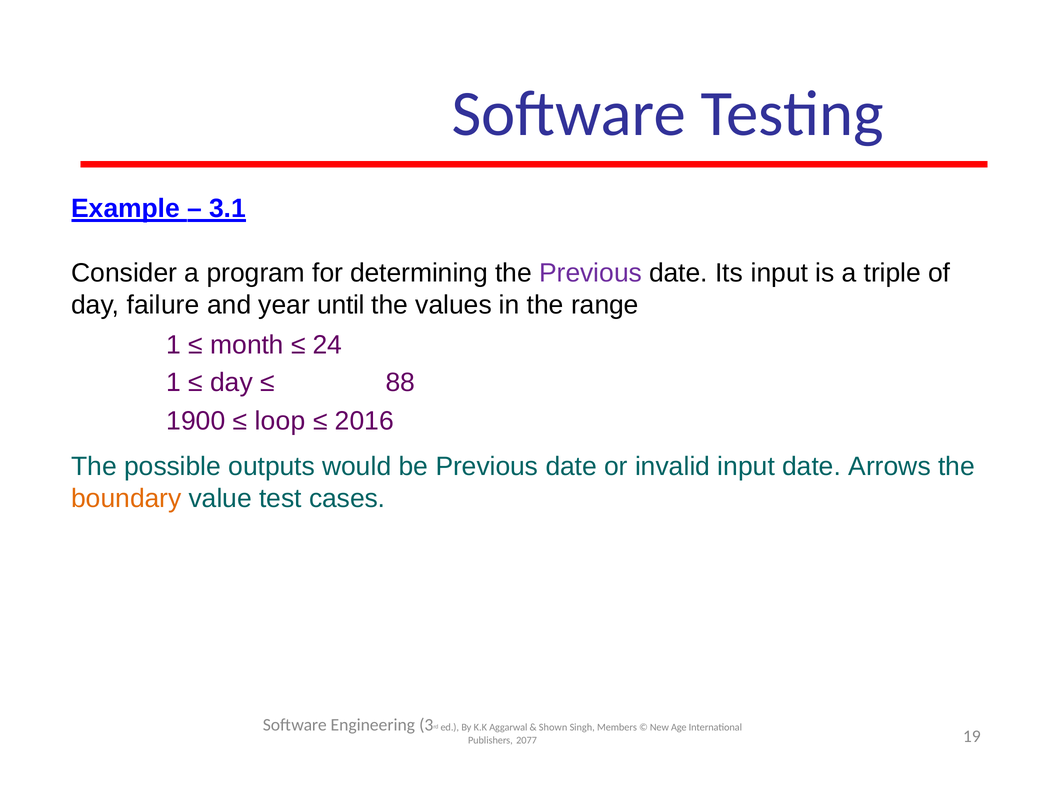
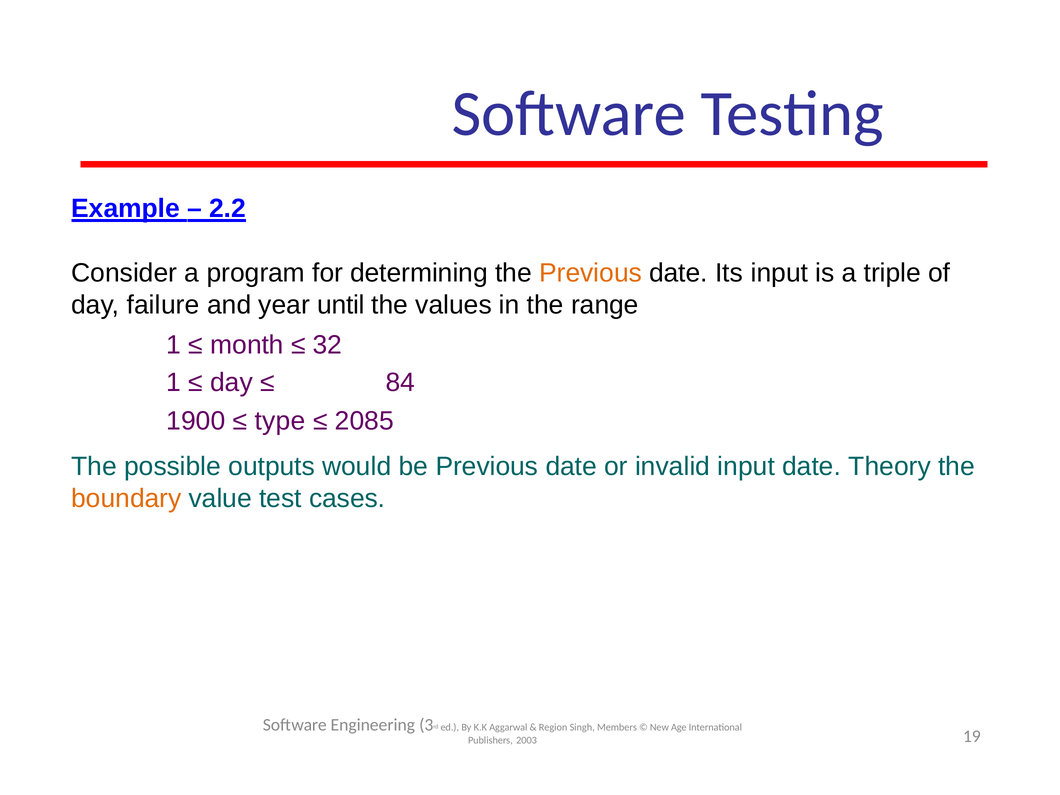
3.1: 3.1 -> 2.2 (228, 209)
Previous colour: purple -> orange (591, 273)
24: 24 -> 32 (328, 345)
88: 88 -> 84 (400, 383)
loop: loop -> type (280, 421)
2016: 2016 -> 2085 (364, 421)
Arrows: Arrows -> Theory (890, 467)
Shown: Shown -> Region (553, 727)
2077: 2077 -> 2003 (527, 740)
